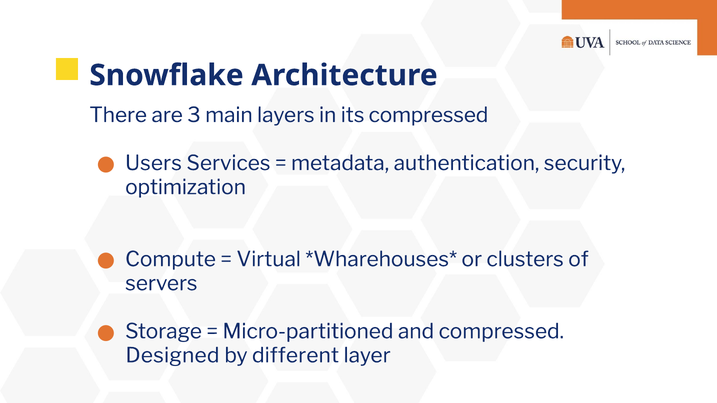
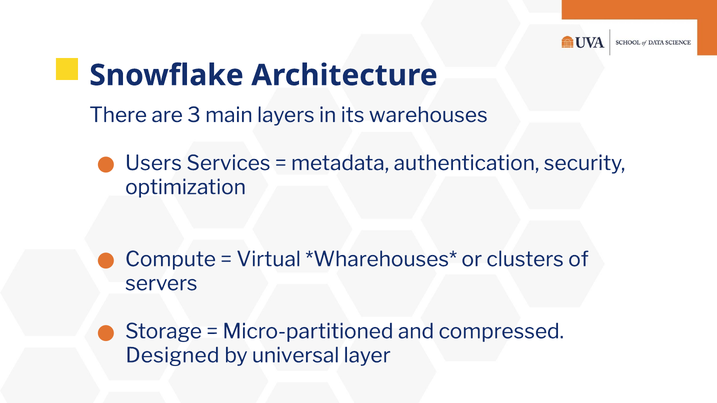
its compressed: compressed -> warehouses (428, 115)
different: different -> universal (296, 356)
